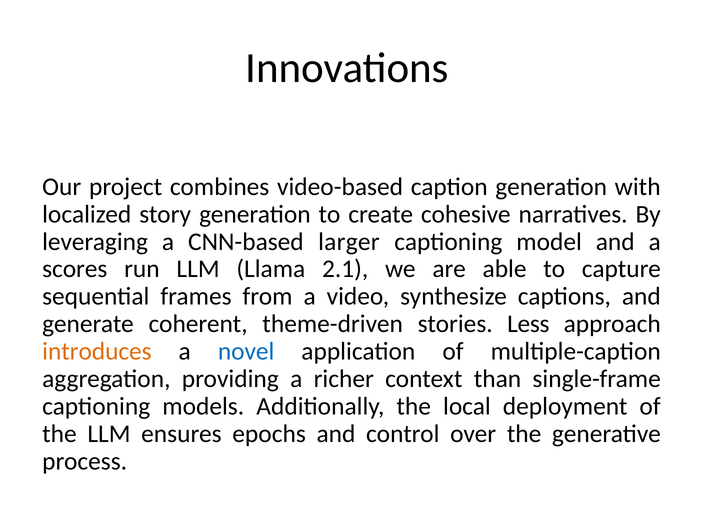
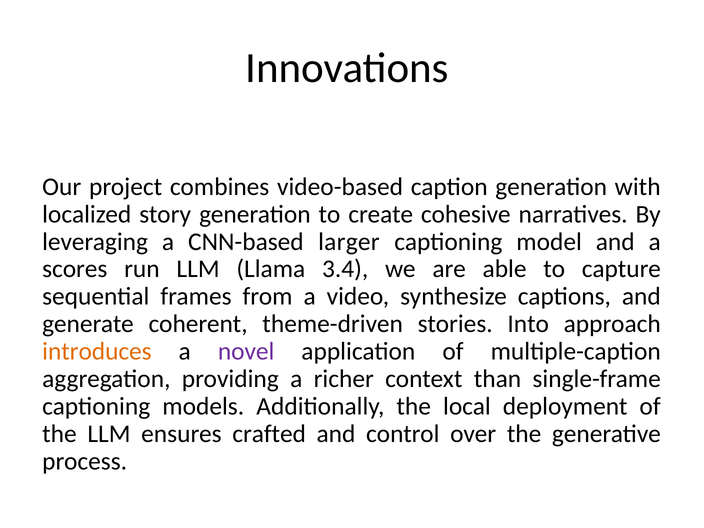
2.1: 2.1 -> 3.4 (345, 269)
Less: Less -> Into (528, 324)
novel colour: blue -> purple (246, 351)
epochs: epochs -> crafted (269, 434)
